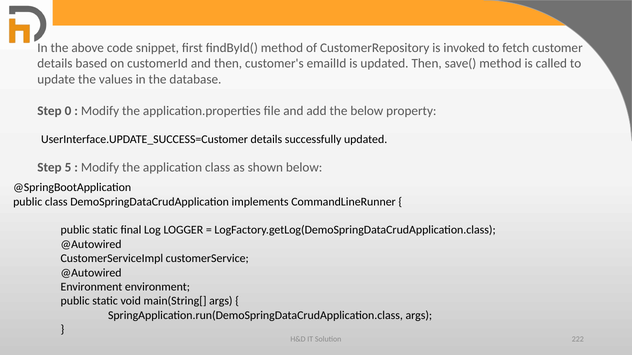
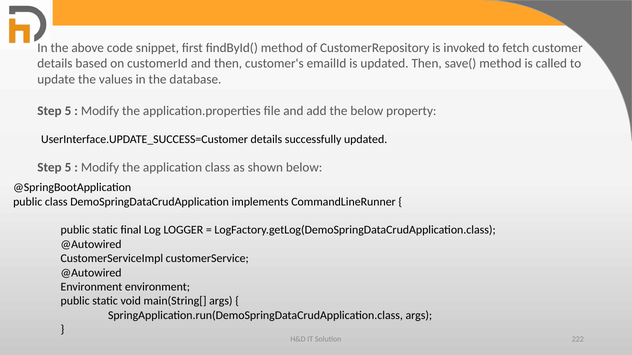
0: 0 -> 5 (68, 111)
